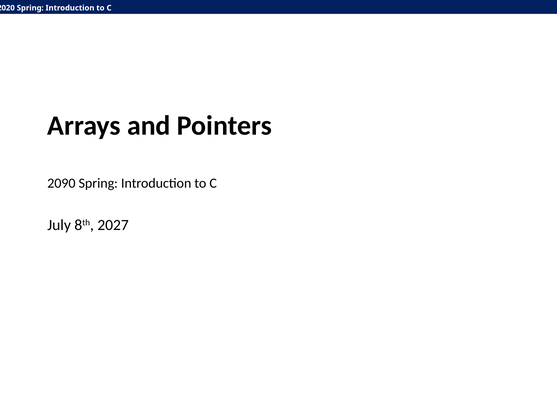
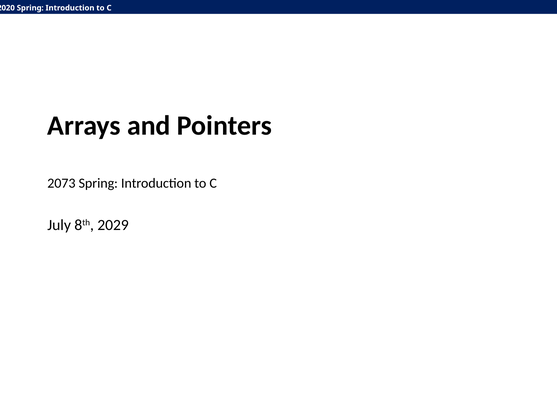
2090: 2090 -> 2073 (61, 183)
2027: 2027 -> 2029 (113, 225)
